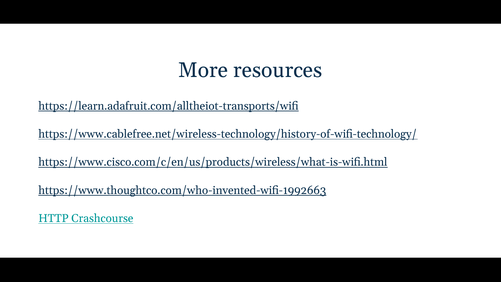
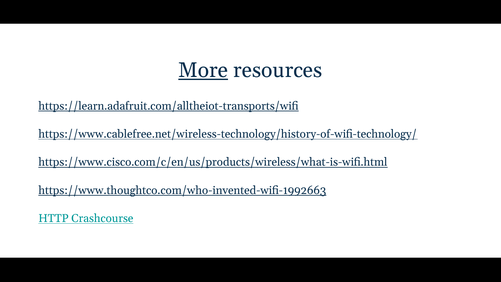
More underline: none -> present (203, 70)
